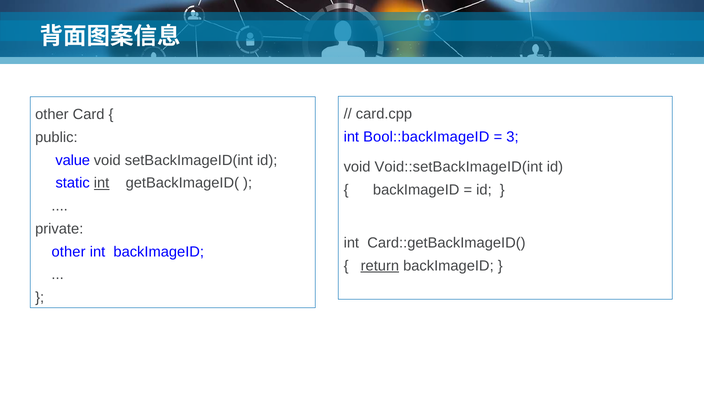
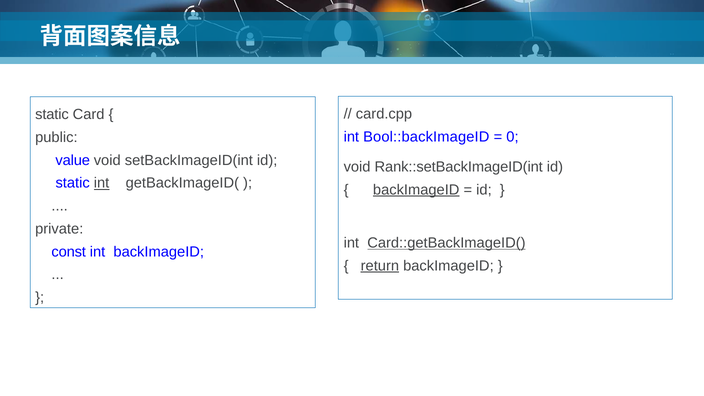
other: other -> static (52, 114)
3: 3 -> 0 (512, 137)
Void::setBackImageID(int: Void::setBackImageID(int -> Rank::setBackImageID(int (459, 167)
backImageID underline: none -> present (416, 190)
Card::getBackImageID( underline: none -> present (446, 243)
other: other -> const (69, 252)
